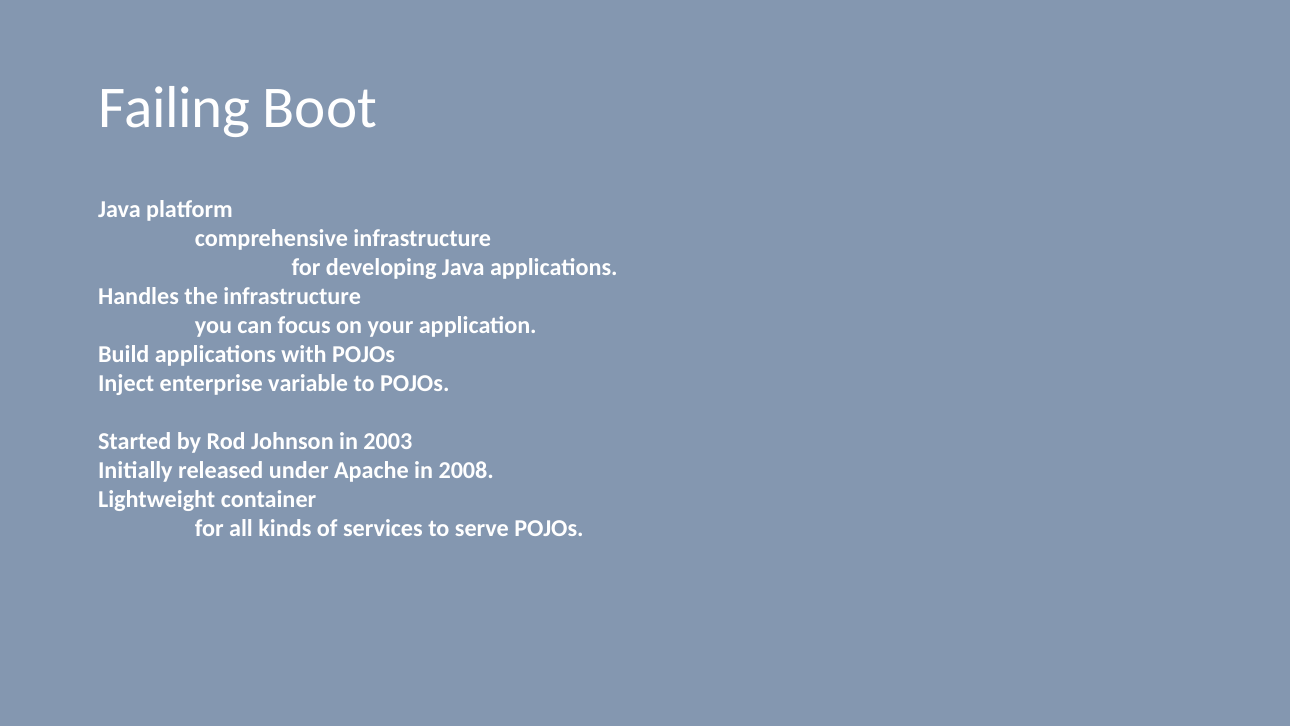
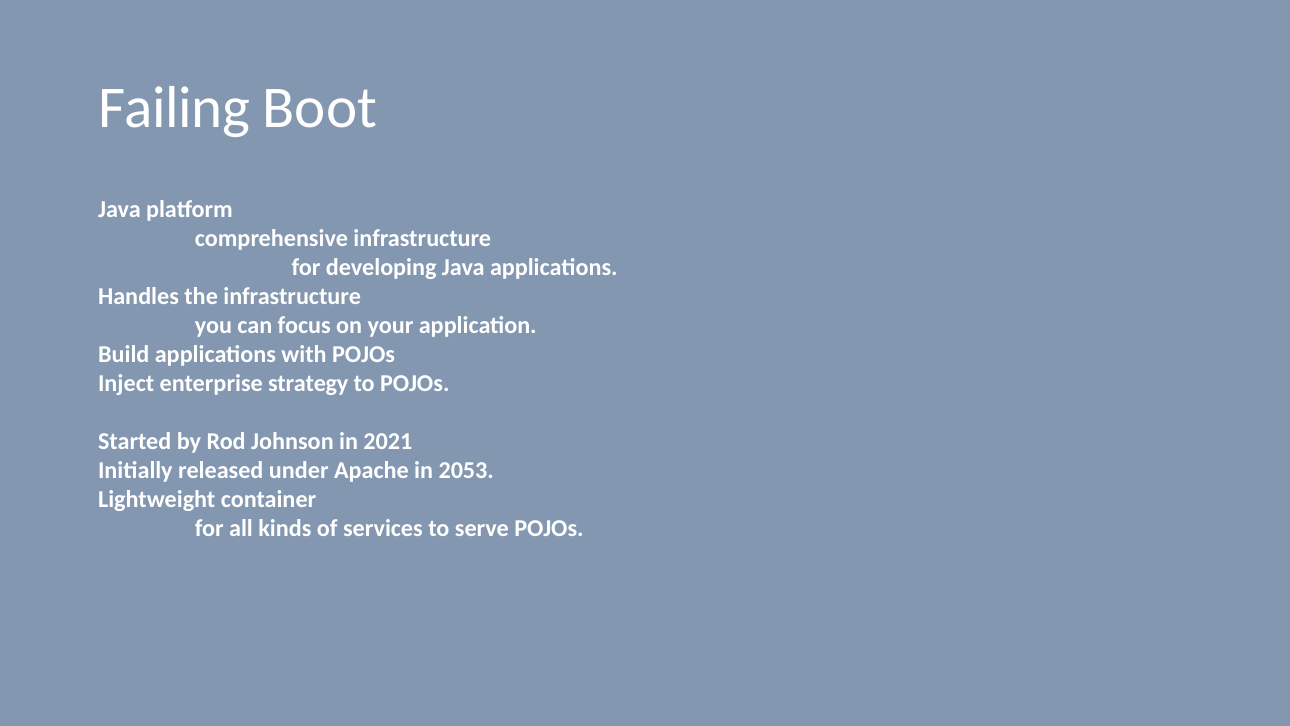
variable: variable -> strategy (308, 383)
2003: 2003 -> 2021 (388, 441)
2008: 2008 -> 2053 (466, 470)
